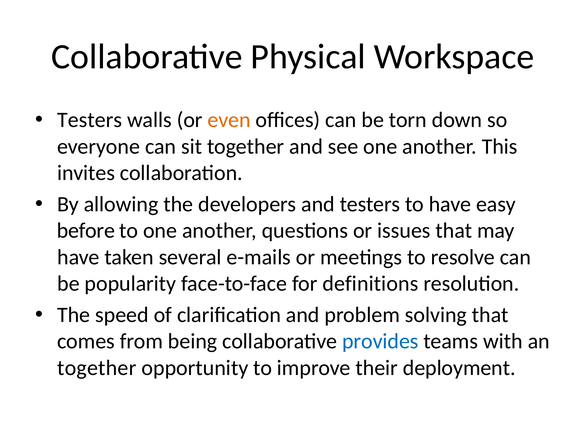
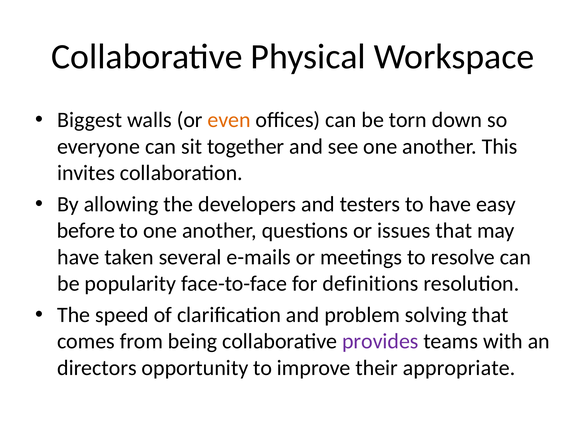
Testers: Testers -> Biggest (90, 120)
provides colour: blue -> purple (380, 342)
together: together -> directors (97, 368)
deployment: deployment -> appropriate (459, 368)
